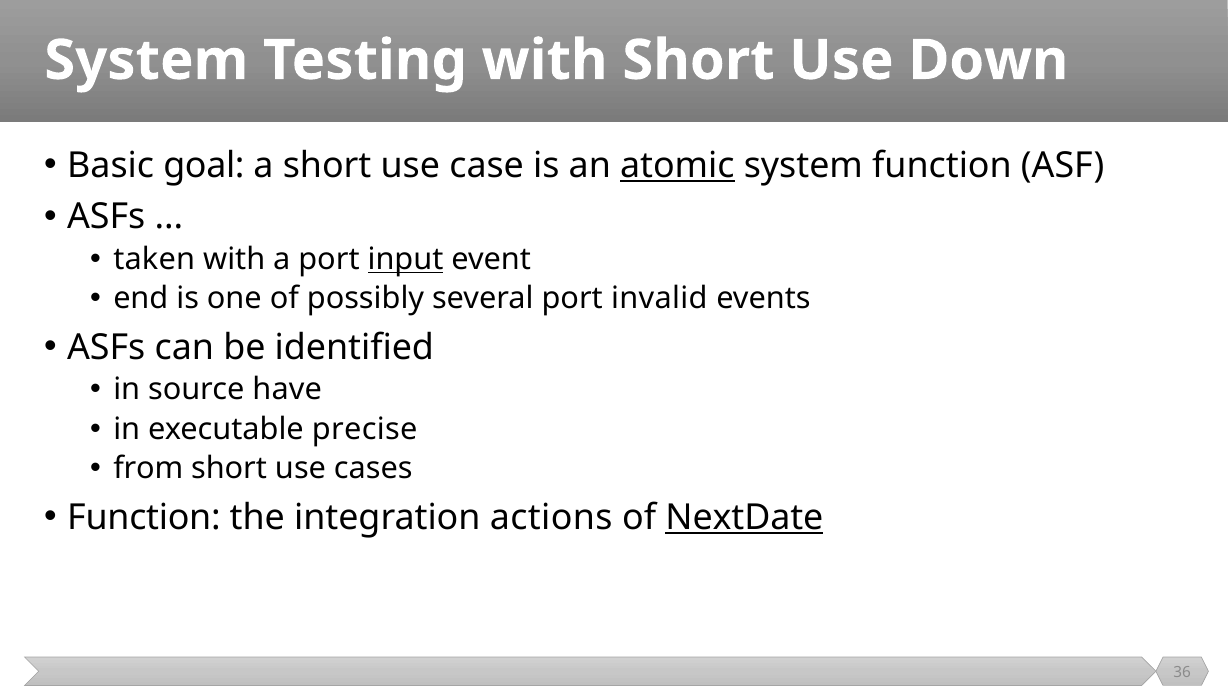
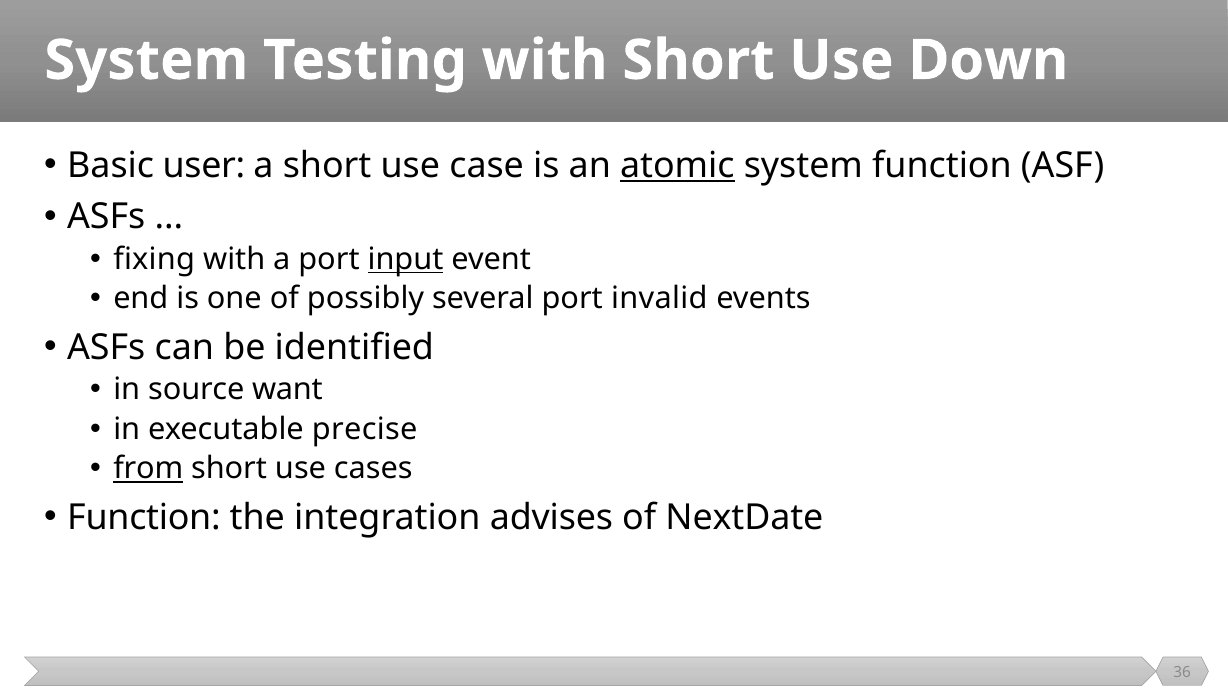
goal: goal -> user (204, 165)
taken: taken -> fixing (154, 259)
have: have -> want (287, 390)
from underline: none -> present (148, 469)
actions: actions -> advises (551, 517)
NextDate underline: present -> none (744, 517)
